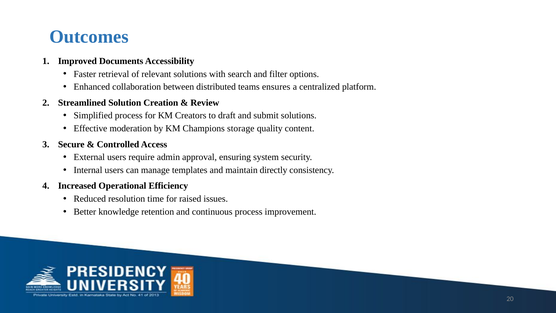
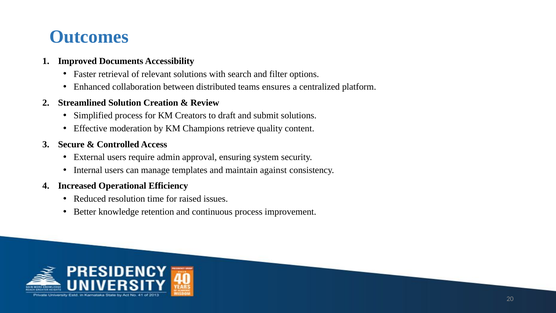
storage: storage -> retrieve (241, 128)
directly: directly -> against (273, 170)
